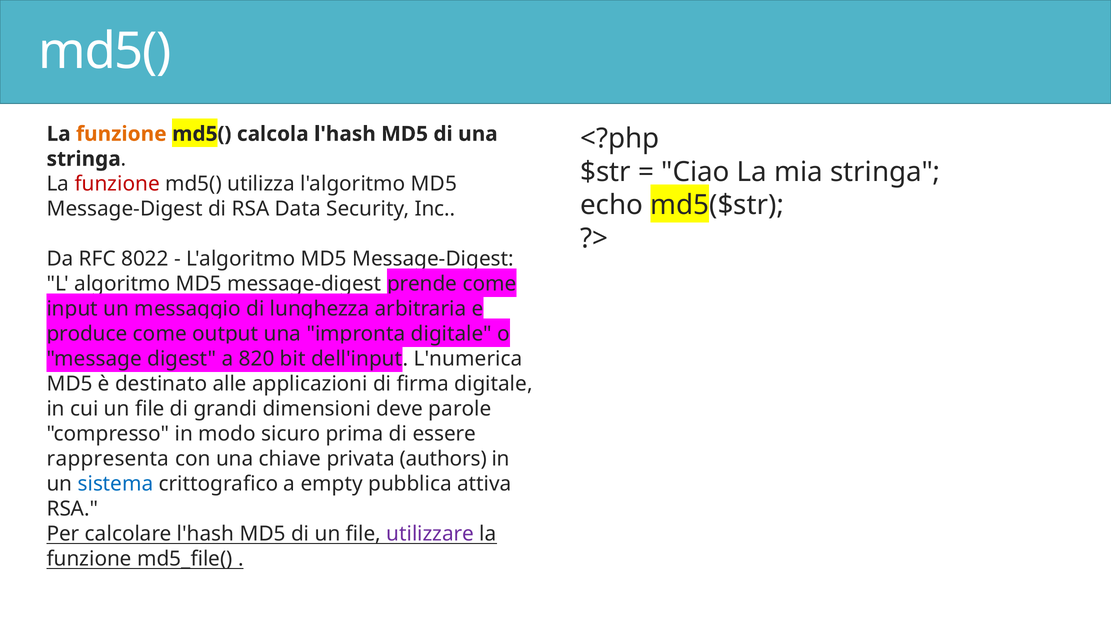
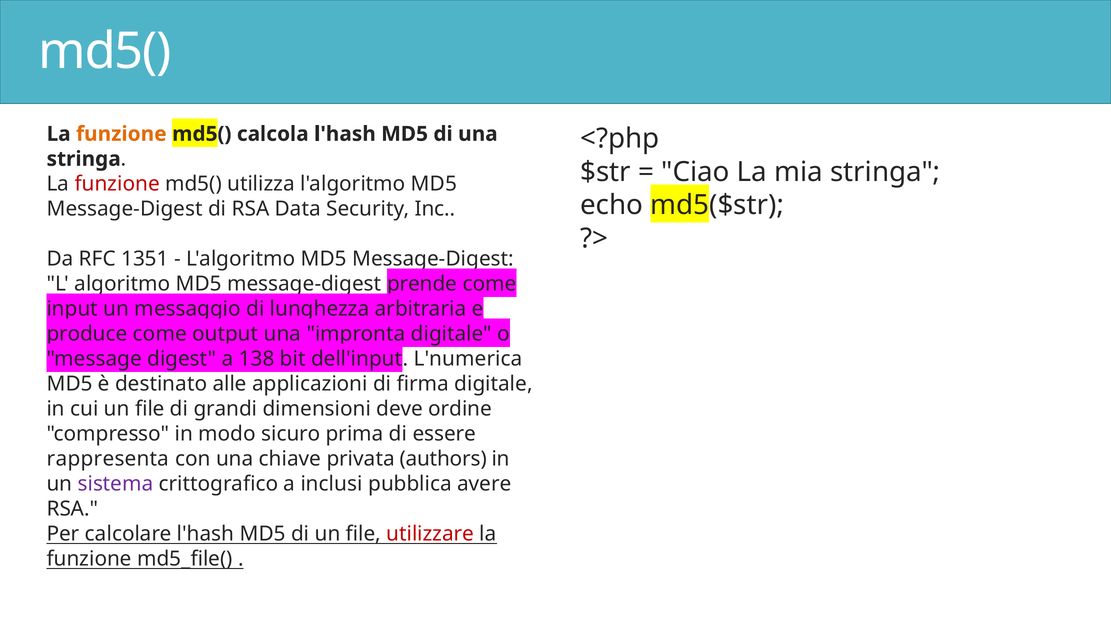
8022: 8022 -> 1351 (145, 259)
820: 820 -> 138 (257, 359)
parole: parole -> ordine (460, 409)
sistema colour: blue -> purple (116, 484)
empty: empty -> inclusi (332, 484)
attiva: attiva -> avere (484, 484)
utilizzare colour: purple -> red (430, 534)
